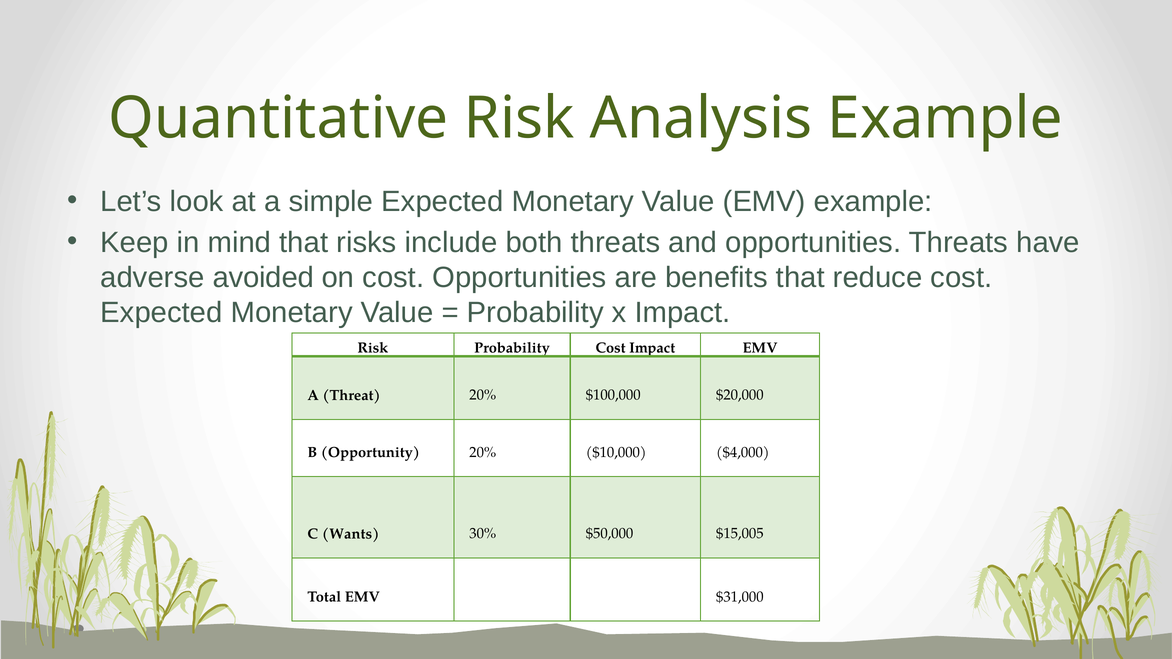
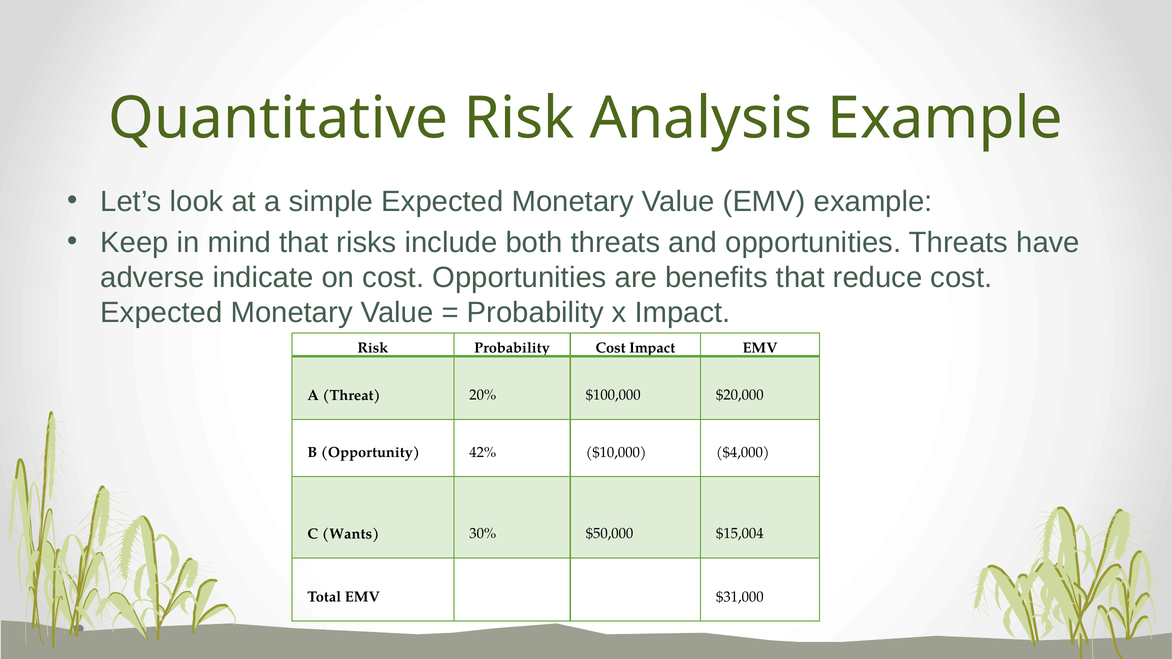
avoided: avoided -> indicate (263, 278)
Opportunity 20%: 20% -> 42% (483, 452)
$15,005: $15,005 -> $15,004 (740, 534)
